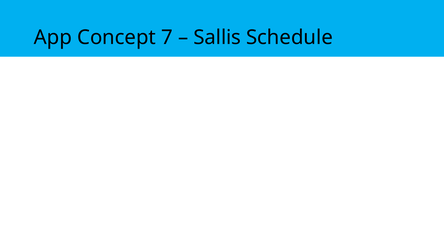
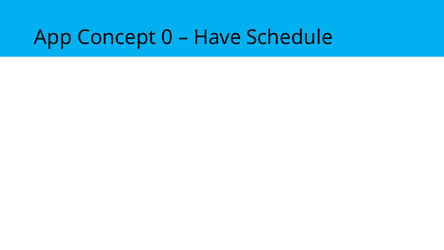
7: 7 -> 0 (167, 37)
Sallis: Sallis -> Have (217, 37)
